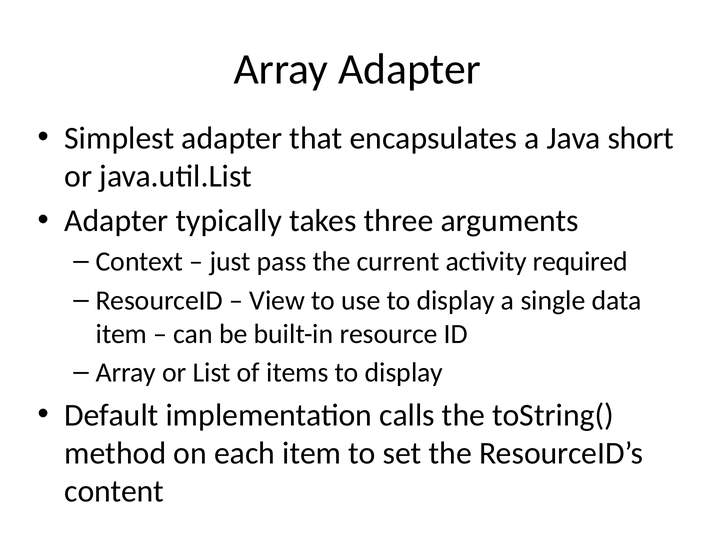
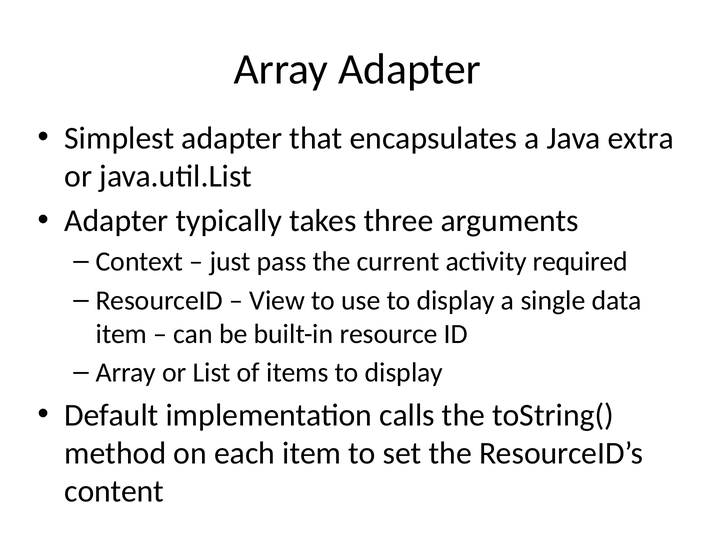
short: short -> extra (641, 138)
